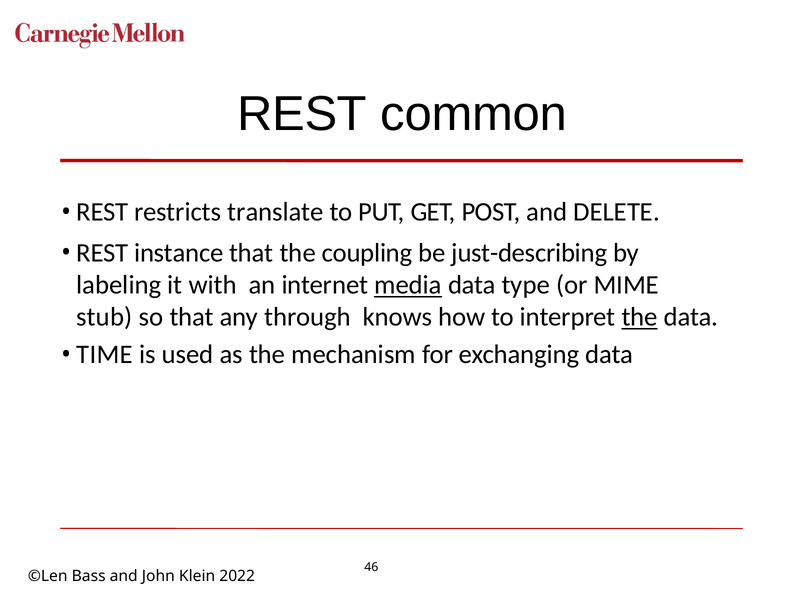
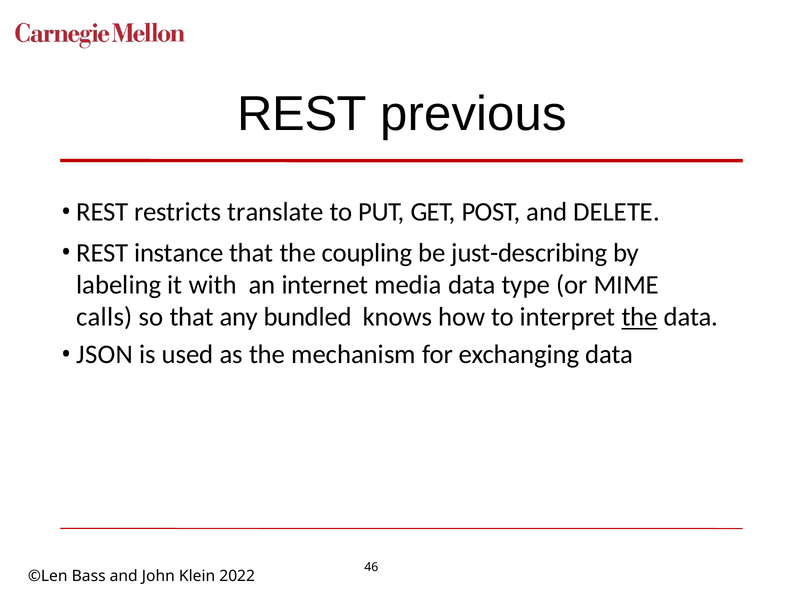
common: common -> previous (474, 114)
media underline: present -> none (408, 285)
stub: stub -> calls (104, 317)
through: through -> bundled (308, 317)
TIME: TIME -> JSON (105, 355)
